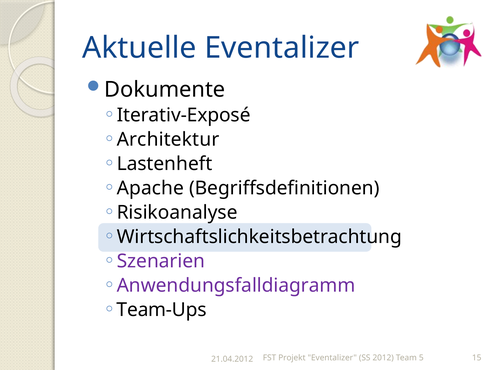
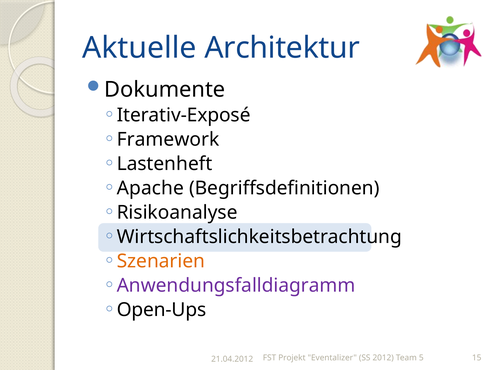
Aktuelle Eventalizer: Eventalizer -> Architektur (282, 48)
Architektur: Architektur -> Framework (168, 139)
Szenarien colour: purple -> orange (161, 261)
Team-Ups: Team-Ups -> Open-Ups (162, 310)
